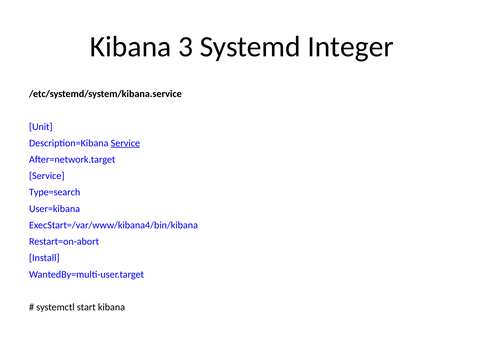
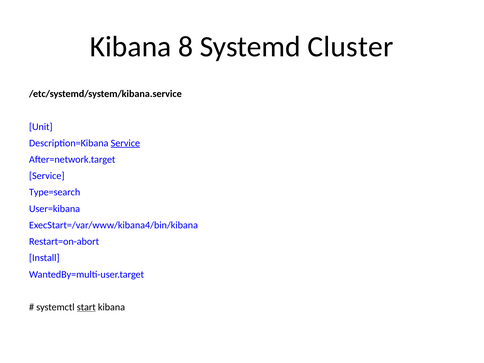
3: 3 -> 8 (186, 47)
Integer: Integer -> Cluster (350, 47)
start underline: none -> present (86, 307)
